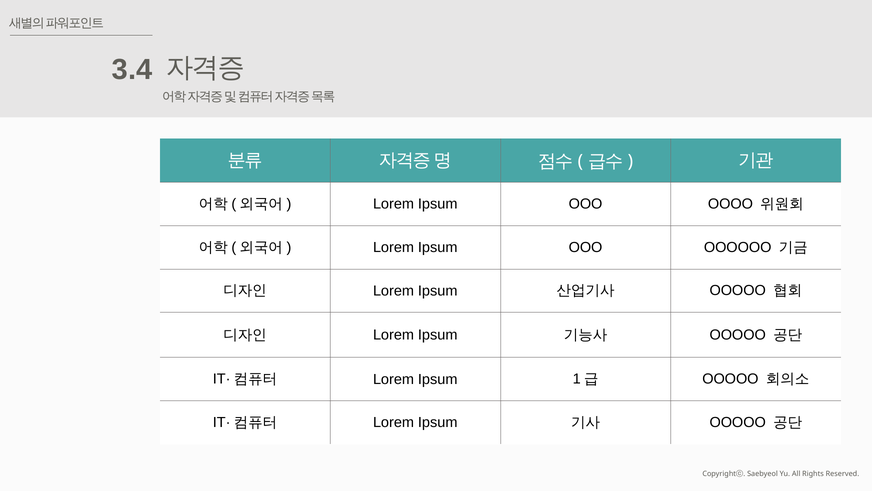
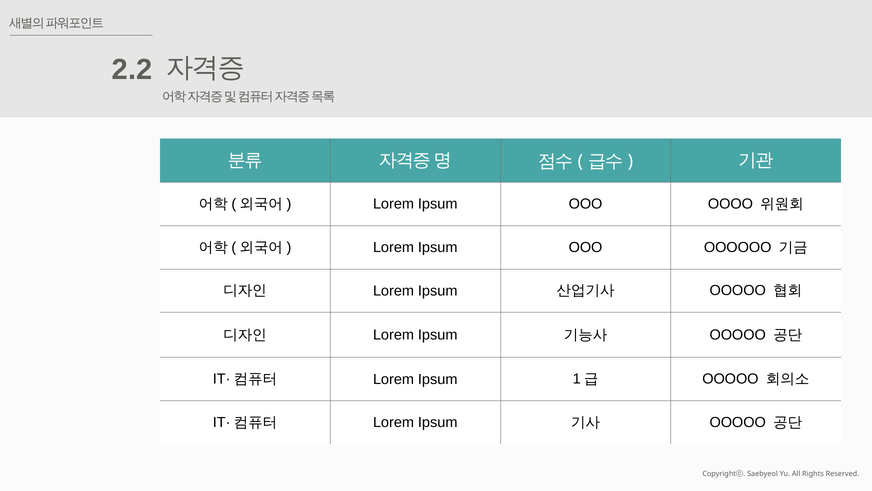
3.4: 3.4 -> 2.2 (132, 69)
